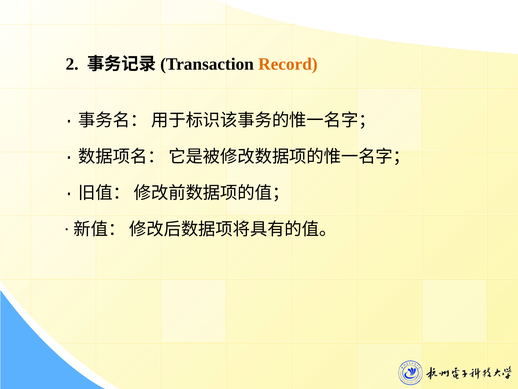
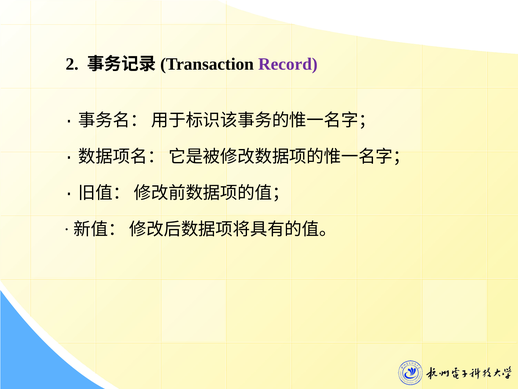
Record colour: orange -> purple (288, 64)
